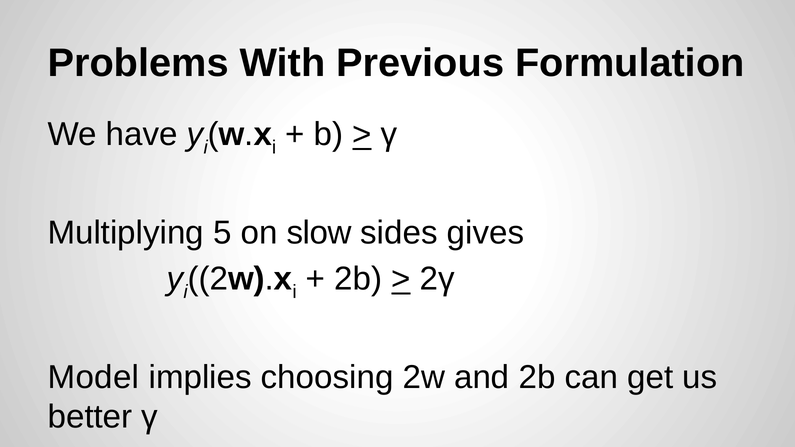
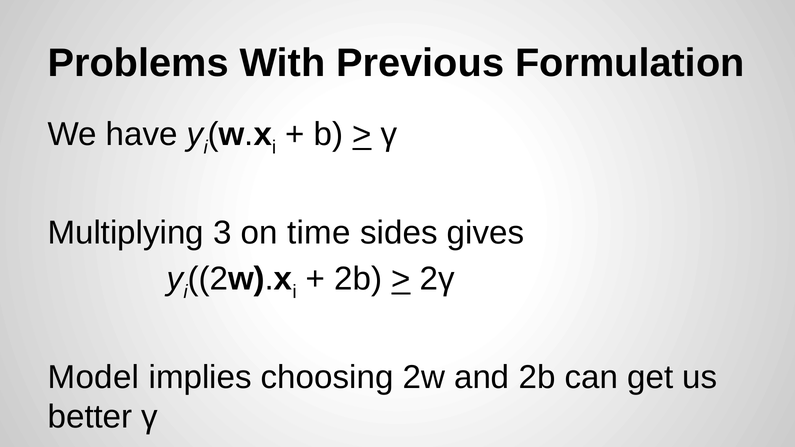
5: 5 -> 3 (222, 233)
slow: slow -> time (319, 233)
